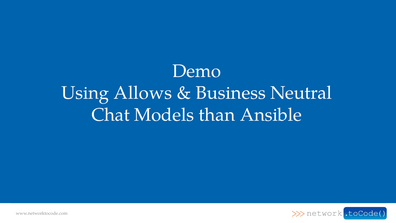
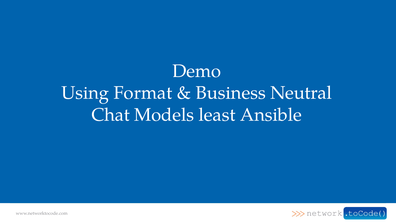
Allows: Allows -> Format (143, 93)
than: than -> least (217, 115)
